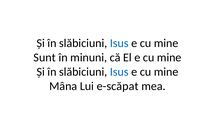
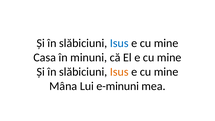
Sunt: Sunt -> Casa (45, 57)
Isus colour: blue -> orange (119, 72)
e-scăpat: e-scăpat -> e-minuni (118, 86)
